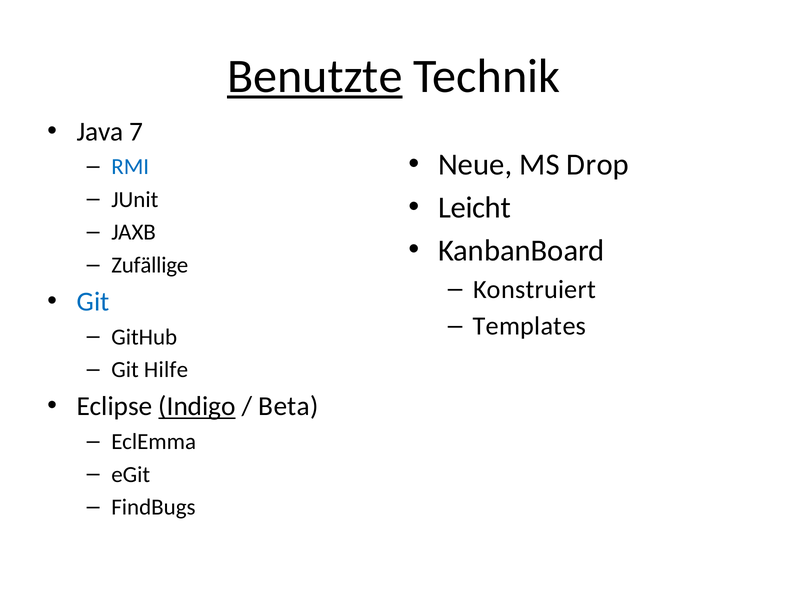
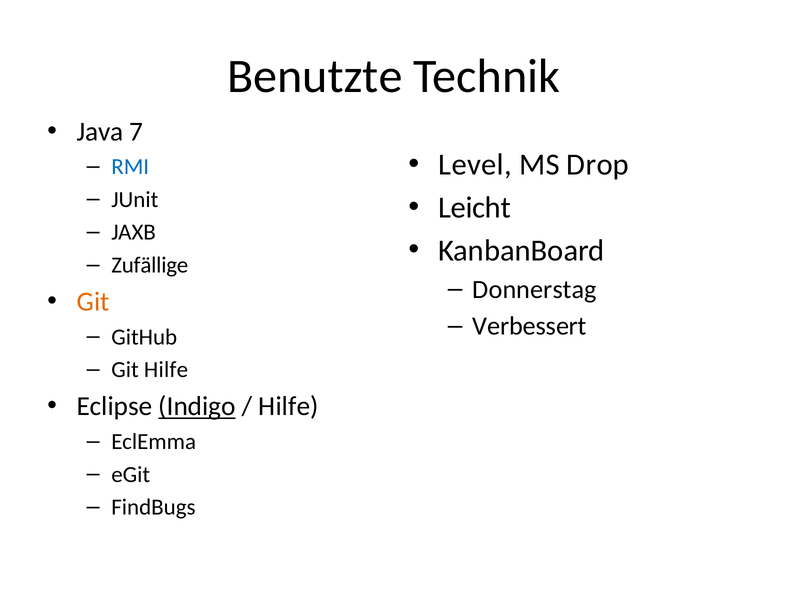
Benutzte underline: present -> none (315, 76)
Neue: Neue -> Level (475, 165)
Konstruiert: Konstruiert -> Donnerstag (535, 290)
Git colour: blue -> orange (93, 302)
Templates: Templates -> Verbessert (530, 326)
Beta: Beta -> Hilfe (289, 406)
